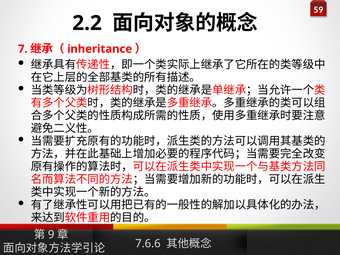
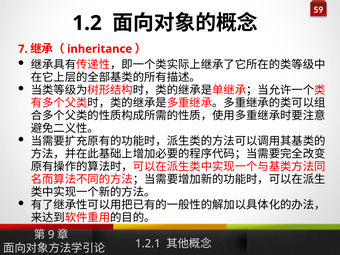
2.2: 2.2 -> 1.2 (87, 23)
7.6.6: 7.6.6 -> 1.2.1 (148, 244)
